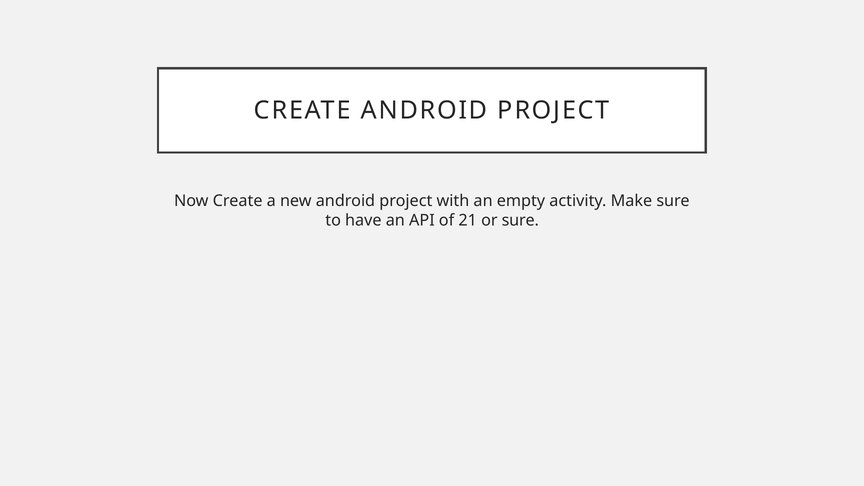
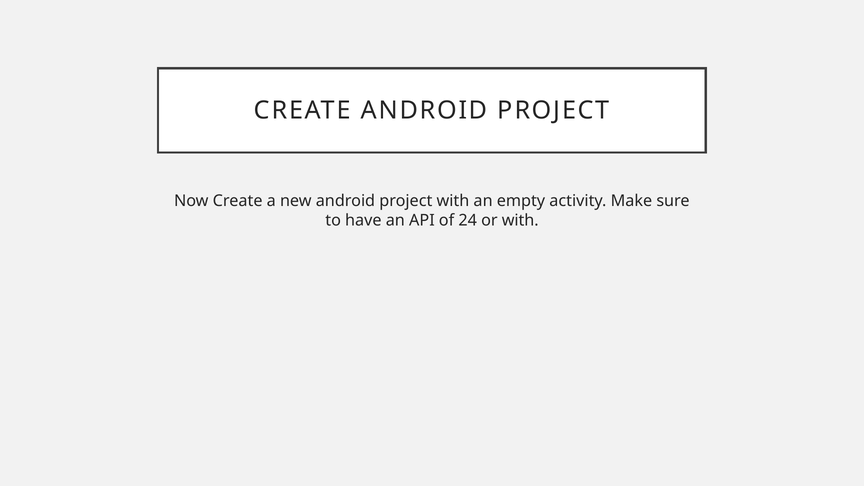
21: 21 -> 24 (468, 220)
or sure: sure -> with (520, 220)
